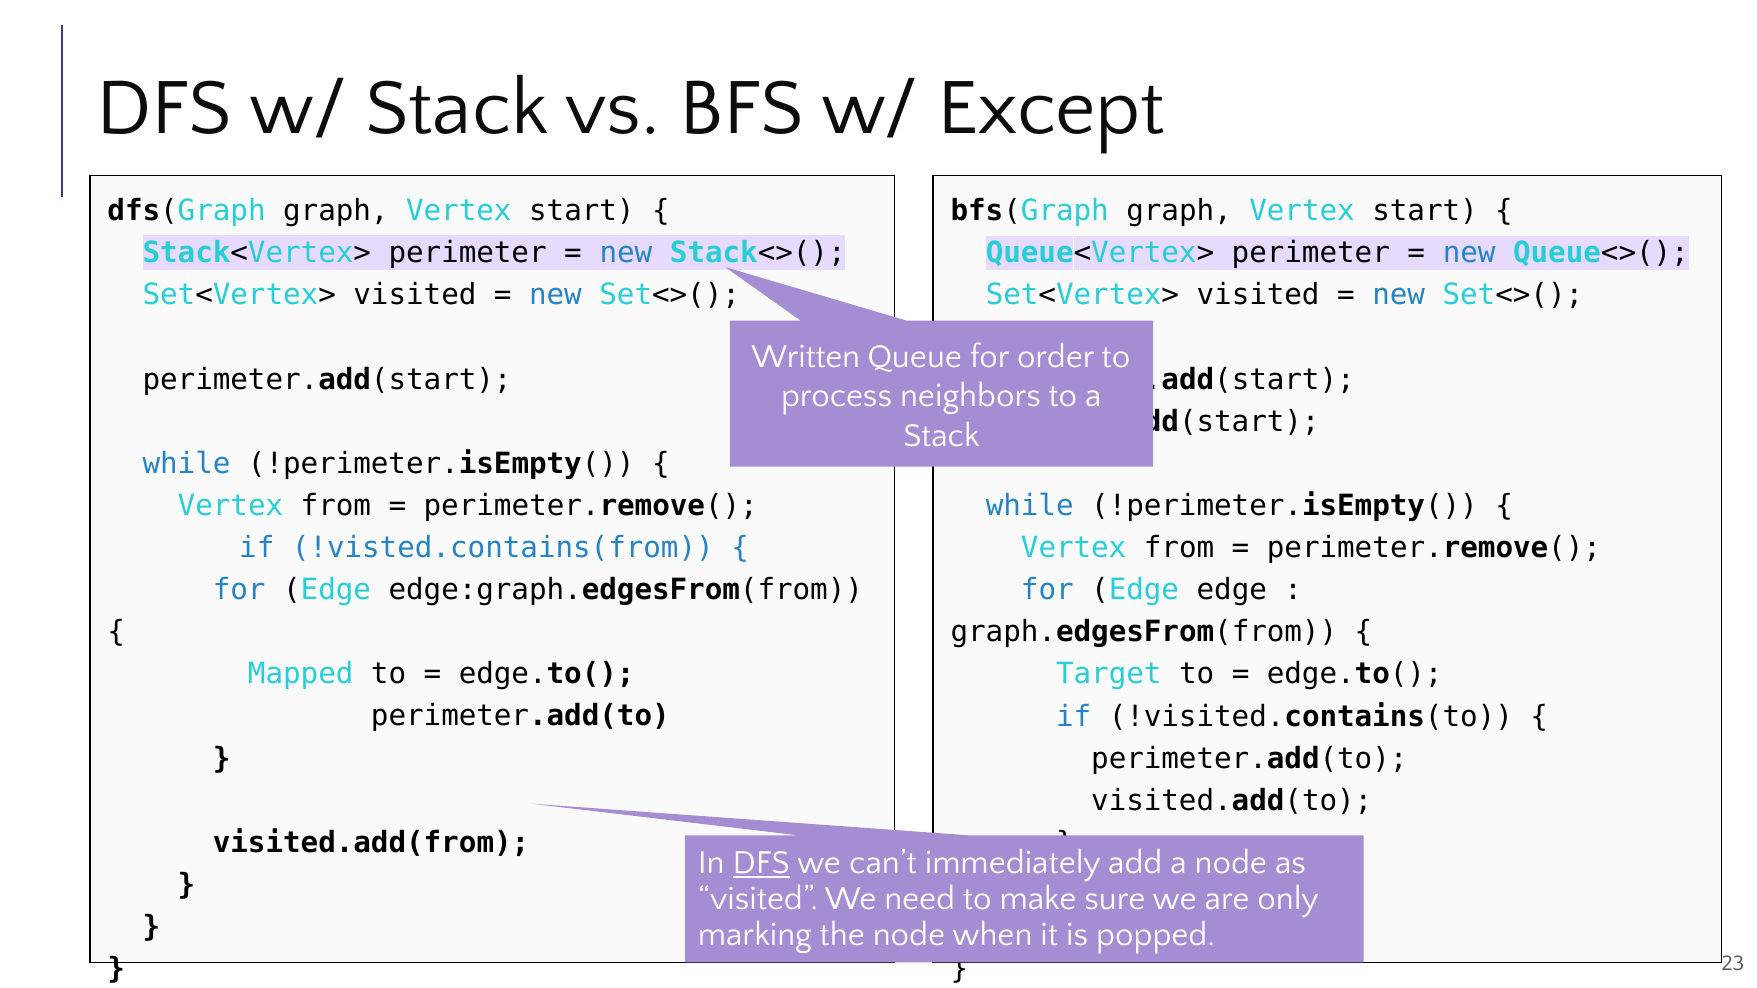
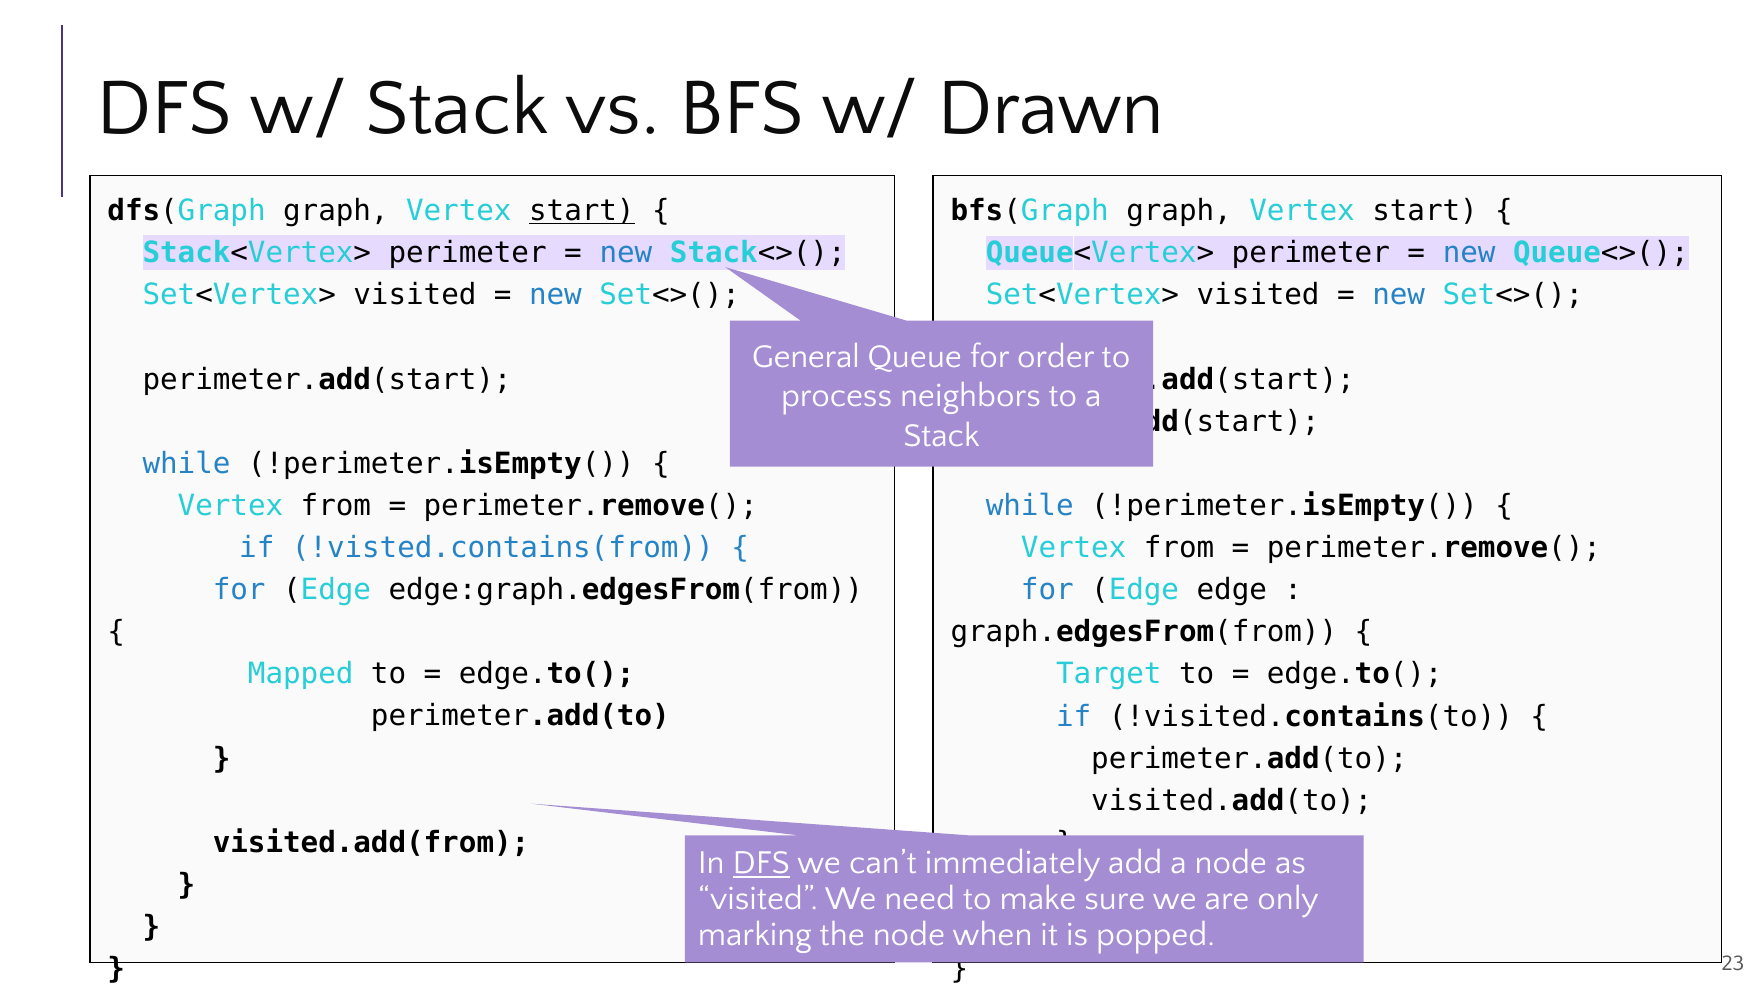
Except: Except -> Drawn (1051, 108)
start underline: none -> present (582, 211)
Written: Written -> General (806, 356)
